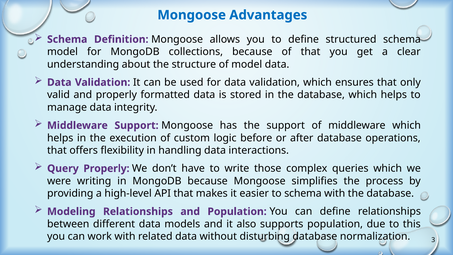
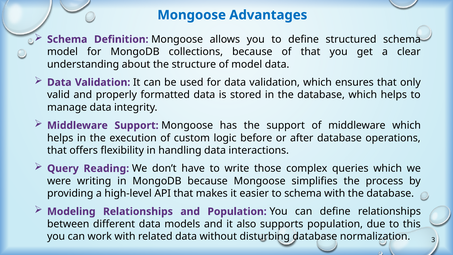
Query Properly: Properly -> Reading (106, 168)
